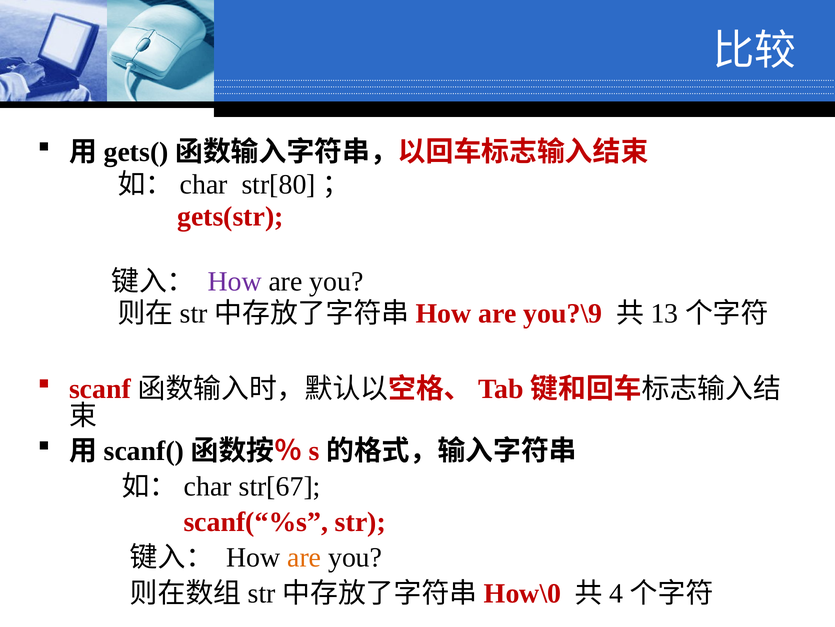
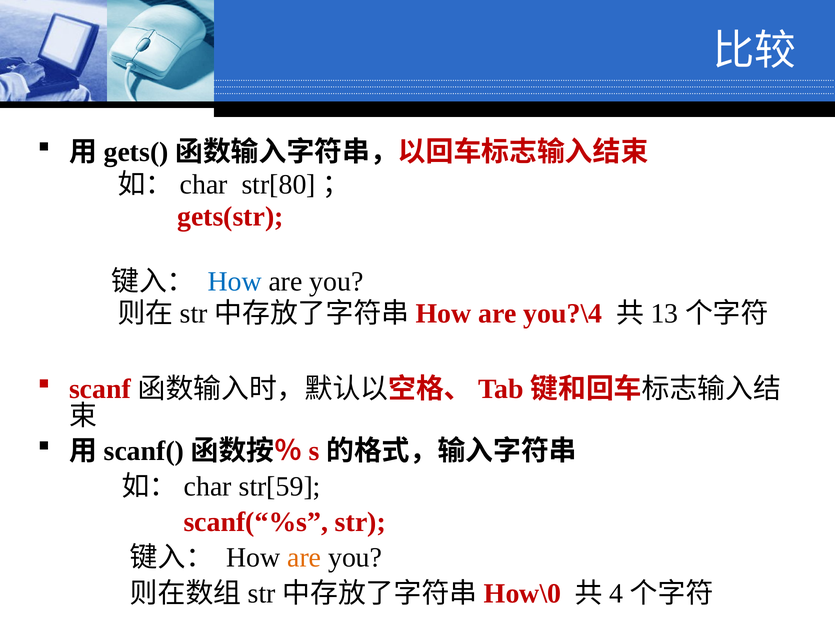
How colour: purple -> blue (235, 281)
you?\9: you?\9 -> you?\4 (563, 313)
str[67: str[67 -> str[59 (280, 486)
